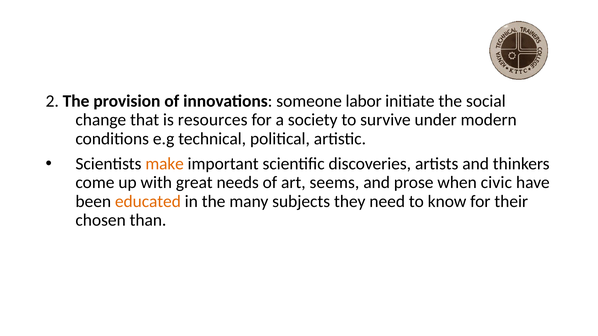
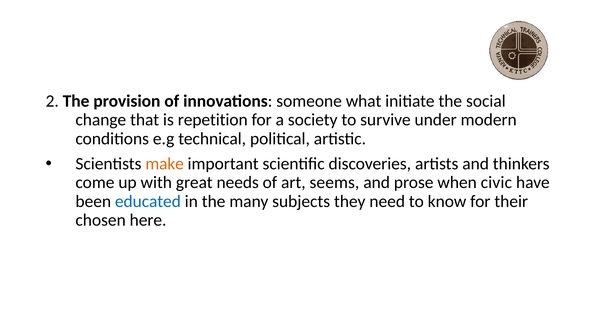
labor: labor -> what (364, 101)
resources: resources -> repetition (213, 120)
educated colour: orange -> blue (148, 202)
than: than -> here (148, 220)
